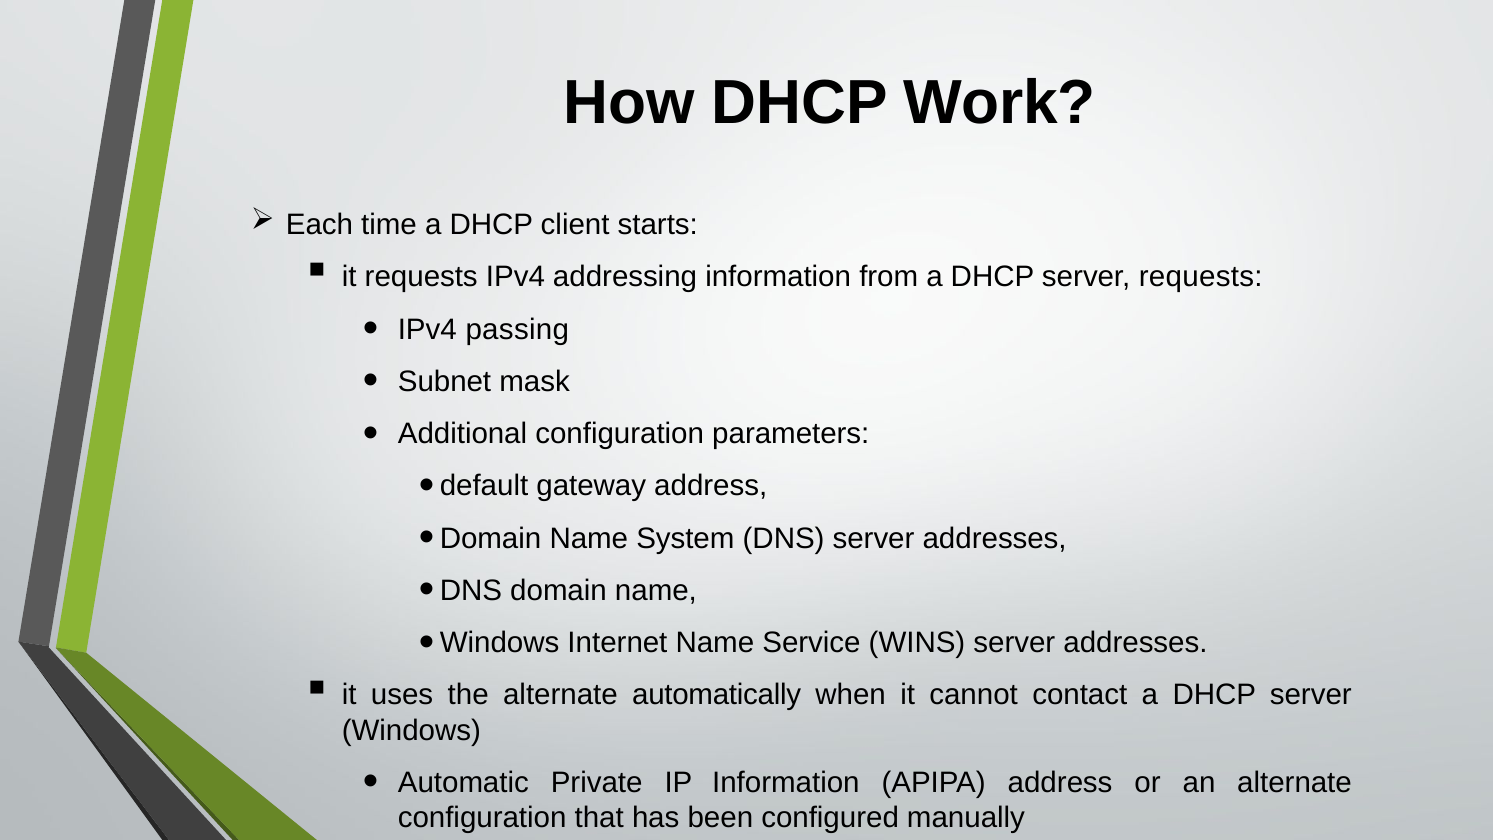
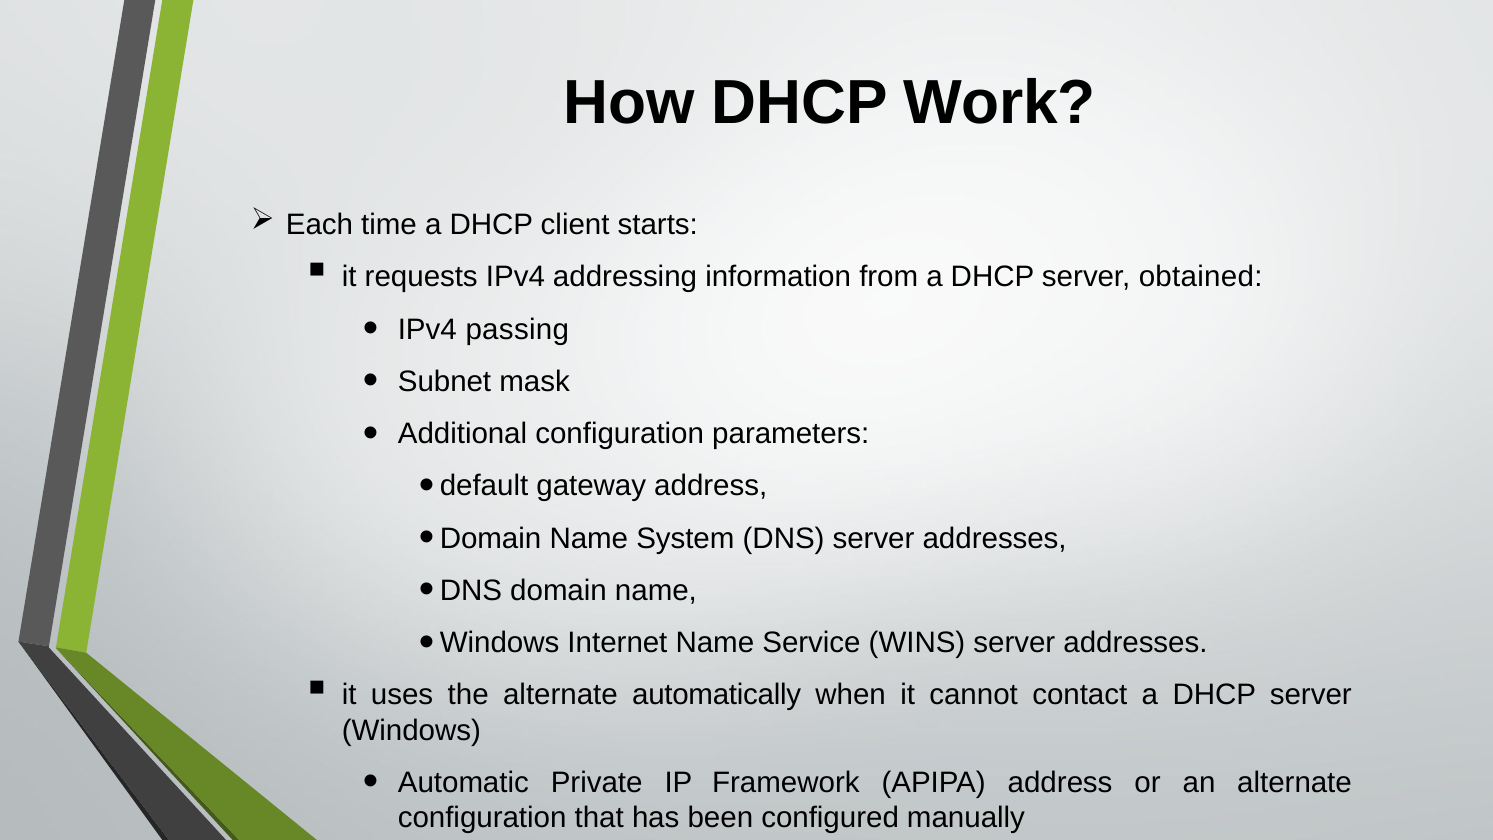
server requests: requests -> obtained (1201, 277)
IP Information: Information -> Framework (786, 783)
